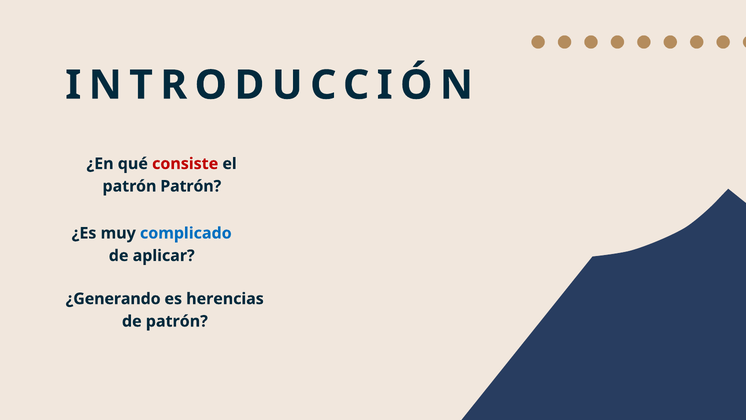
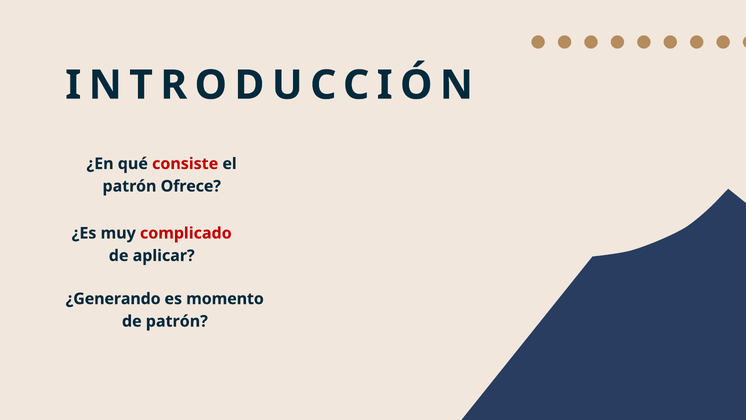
patrón Patrón: Patrón -> Ofrece (191, 186)
complicado colour: blue -> red (186, 233)
herencias: herencias -> momento (225, 299)
